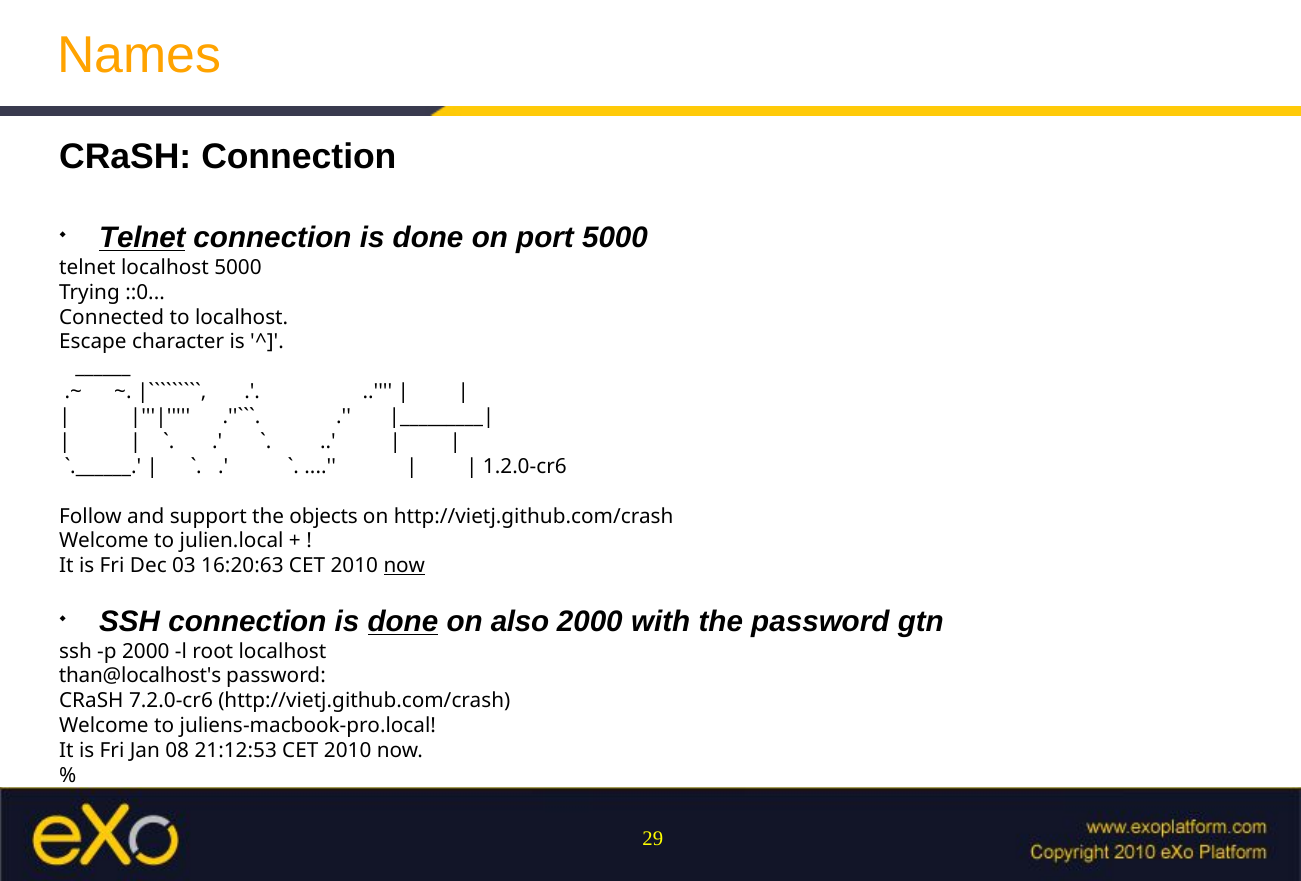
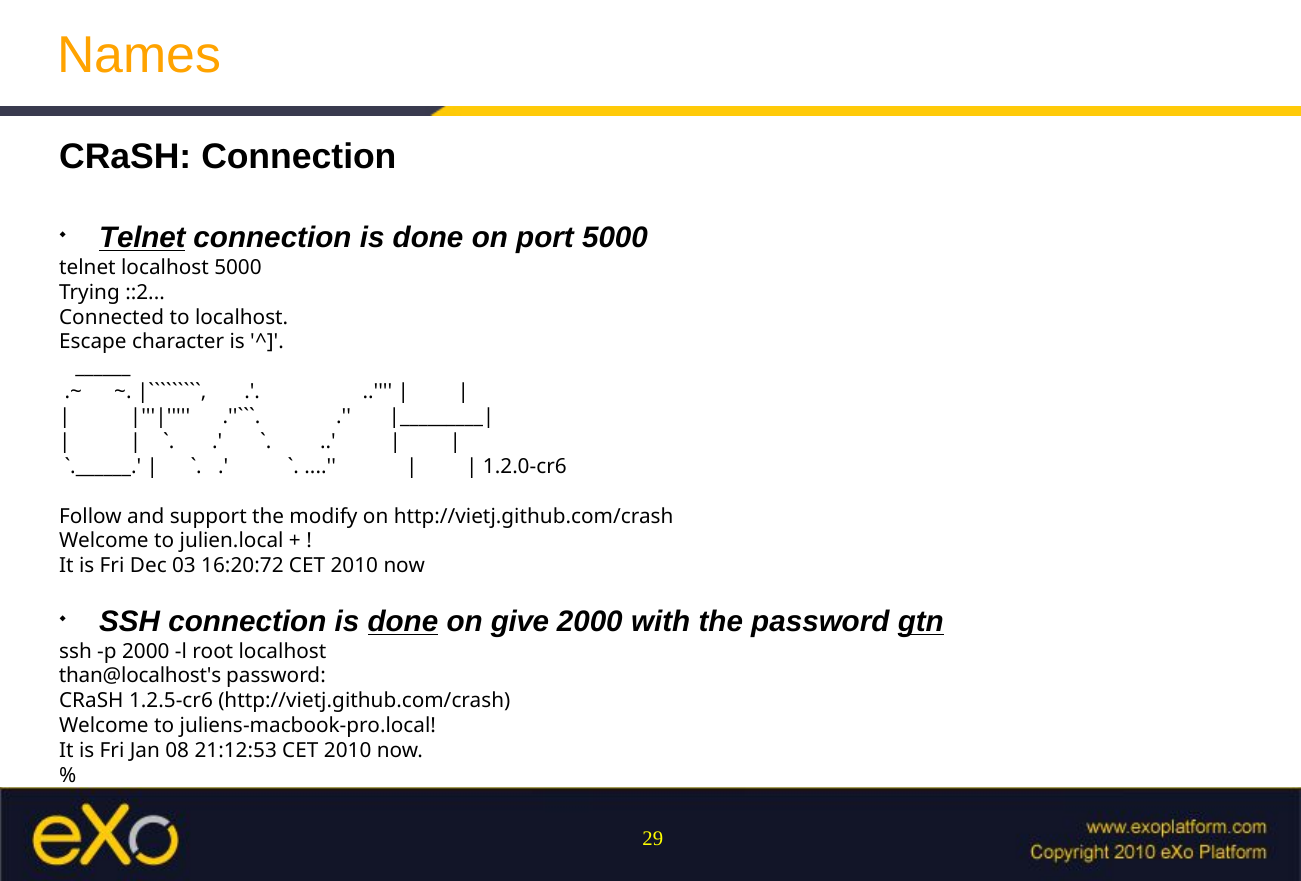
::0: ::0 -> ::2 (145, 292)
objects: objects -> modify (324, 516)
16:20:63: 16:20:63 -> 16:20:72 (242, 566)
now underline: present -> none (404, 566)
also: also -> give (520, 622)
gtn underline: none -> present (921, 622)
7.2.0-cr6: 7.2.0-cr6 -> 1.2.5-cr6 (171, 701)
